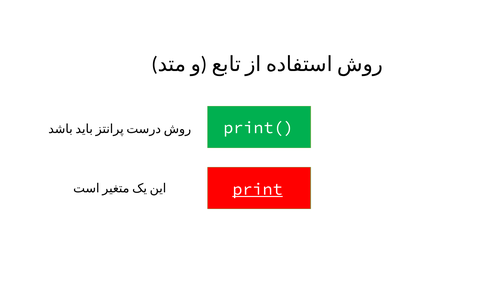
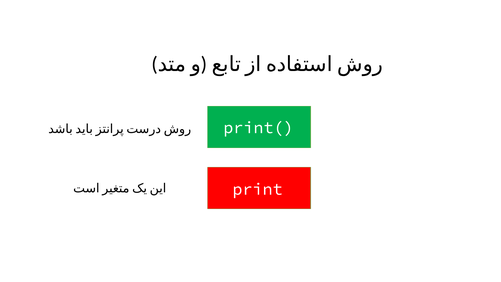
print underline: present -> none (257, 189)
